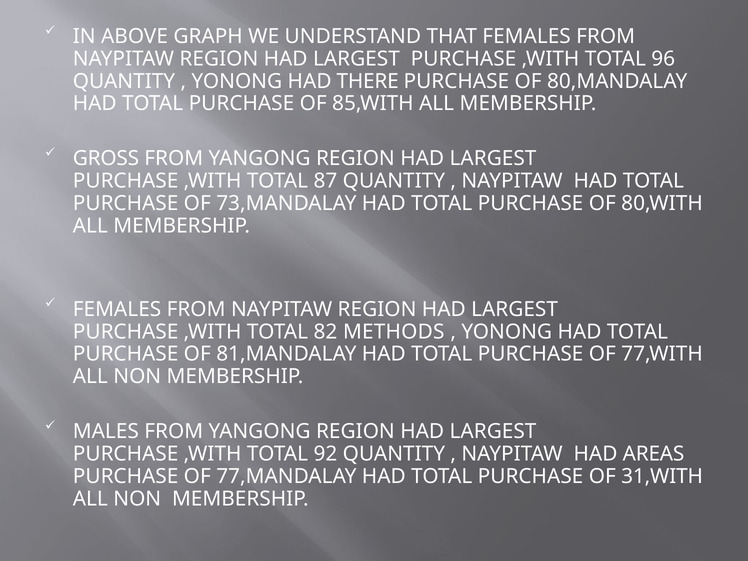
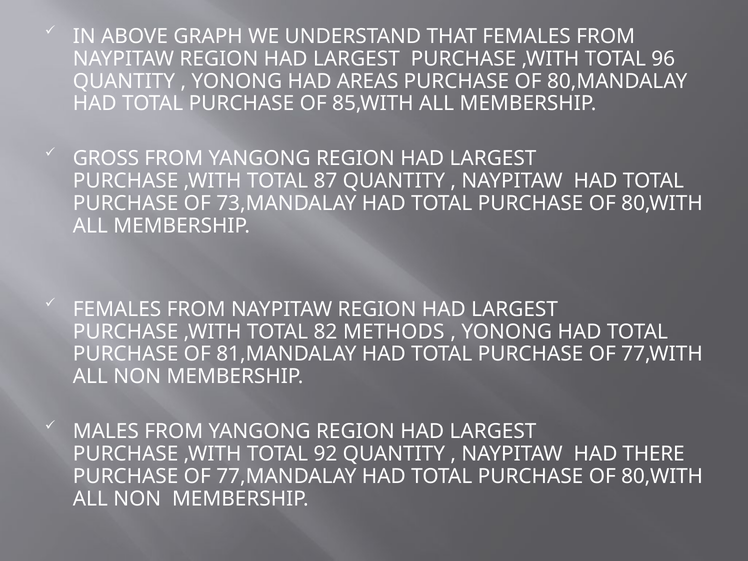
THERE: THERE -> AREAS (368, 81)
AREAS: AREAS -> THERE (654, 454)
31,WITH: 31,WITH -> 80,WITH (662, 476)
